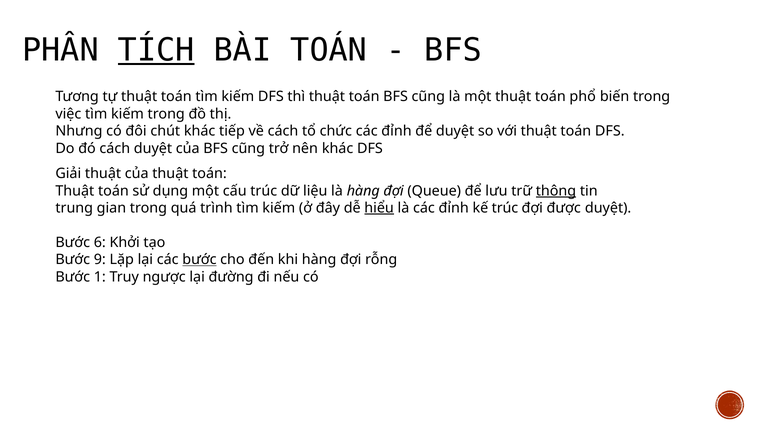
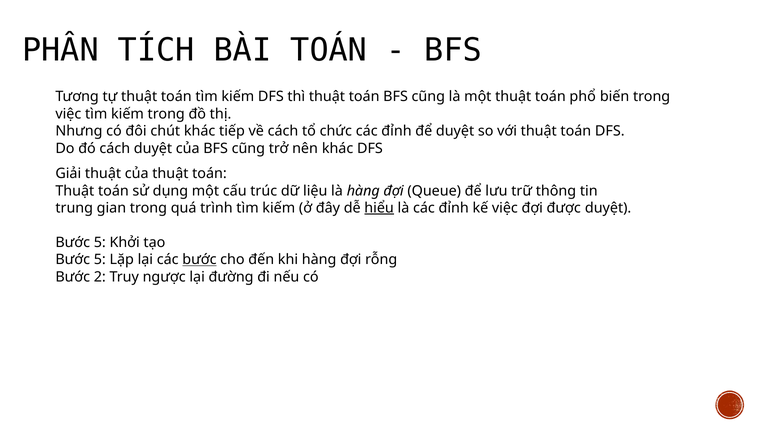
TÍCH underline: present -> none (156, 50)
thông underline: present -> none (556, 191)
kế trúc: trúc -> việc (505, 208)
6: 6 -> 5 (100, 243)
9: 9 -> 5 (100, 260)
1: 1 -> 2 (100, 277)
